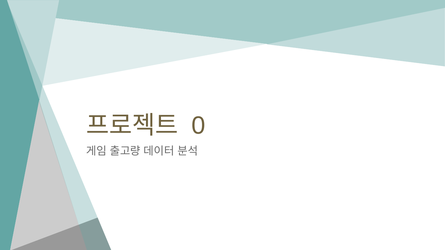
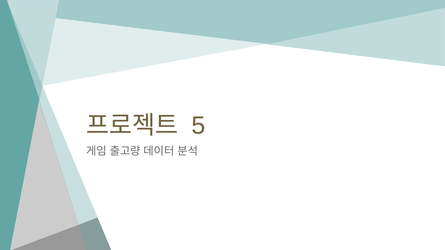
0: 0 -> 5 (198, 126)
